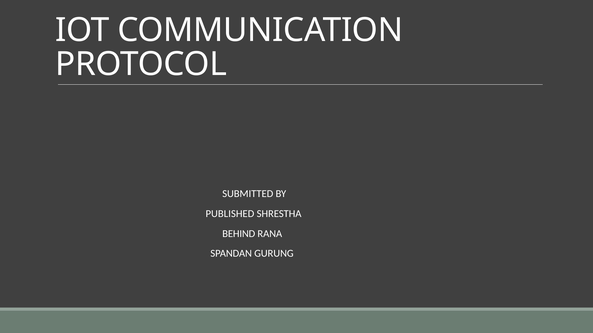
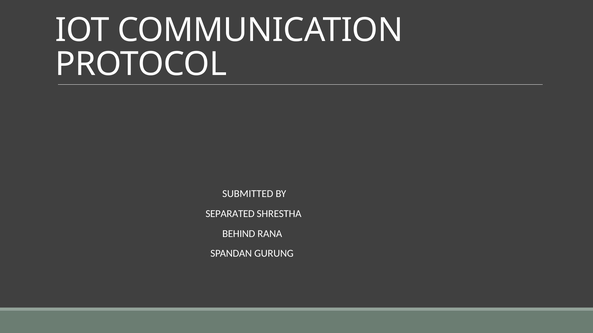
PUBLISHED: PUBLISHED -> SEPARATED (230, 214)
